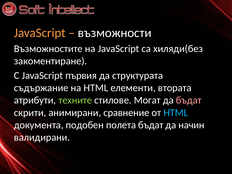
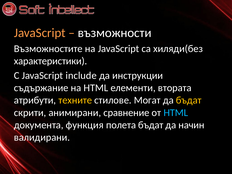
закоментиране: закоментиране -> характеристики (51, 61)
първия: първия -> include (81, 75)
структурата: структурата -> инструкции (138, 75)
техните colour: light green -> yellow (75, 100)
бъдат colour: pink -> yellow (189, 100)
подобен: подобен -> функция (85, 125)
